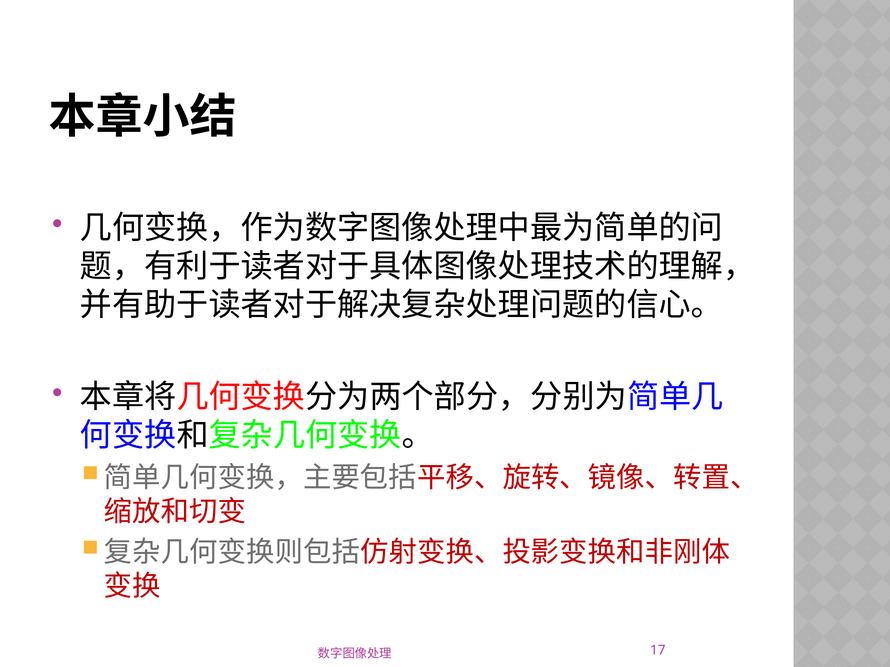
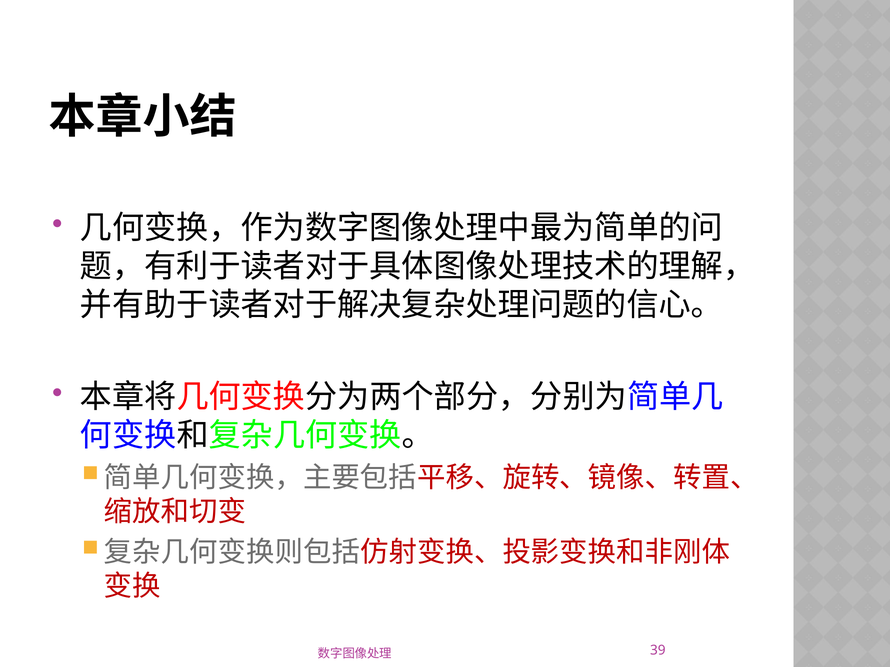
17: 17 -> 39 (658, 651)
